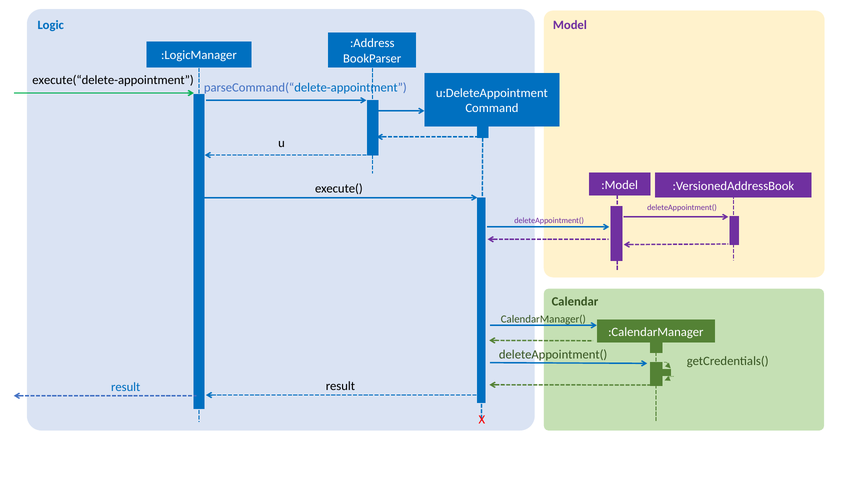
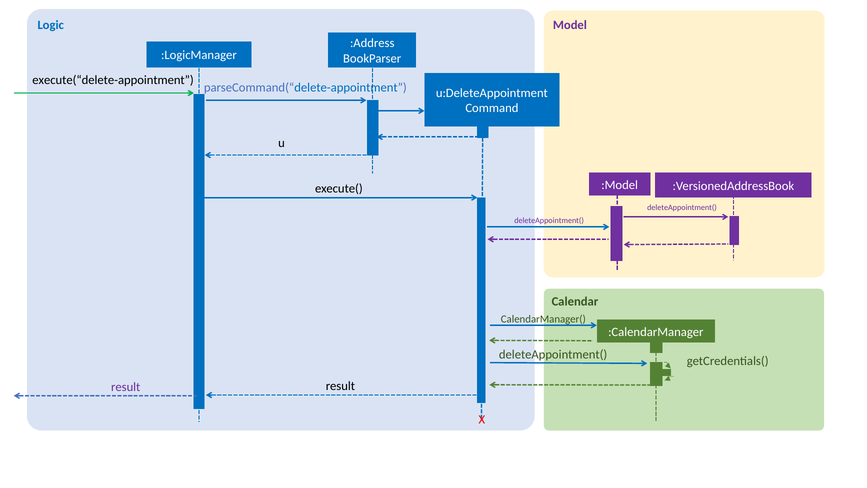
result colour: blue -> purple (126, 387)
